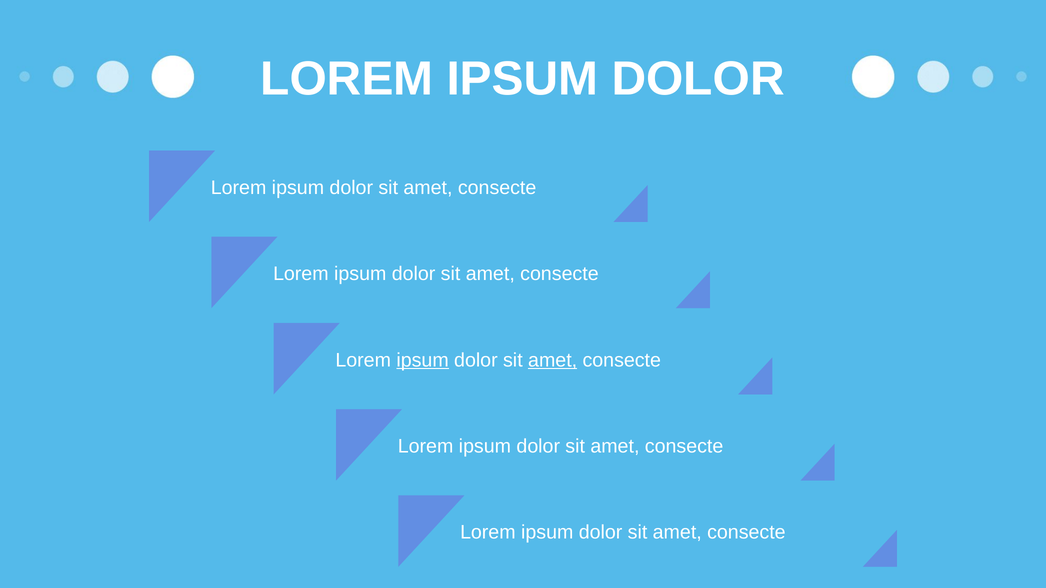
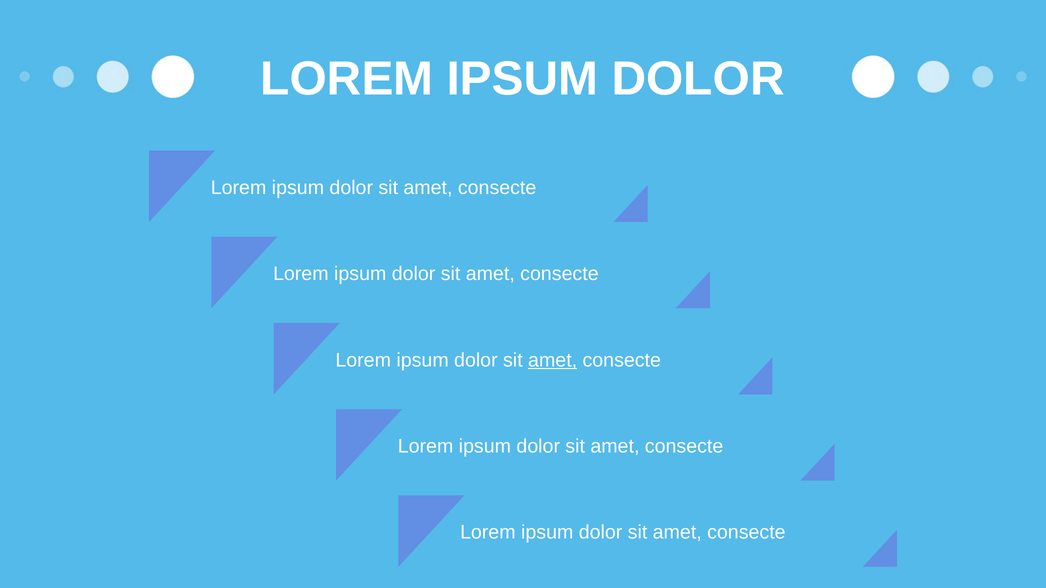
ipsum underline: present -> none (423, 360)
